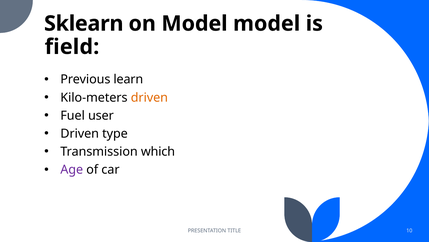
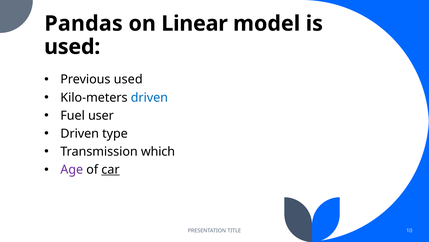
Sklearn: Sklearn -> Pandas (84, 24)
on Model: Model -> Linear (195, 24)
field: field -> used (72, 47)
Previous learn: learn -> used (128, 79)
driven colour: orange -> blue (149, 97)
car underline: none -> present (110, 169)
